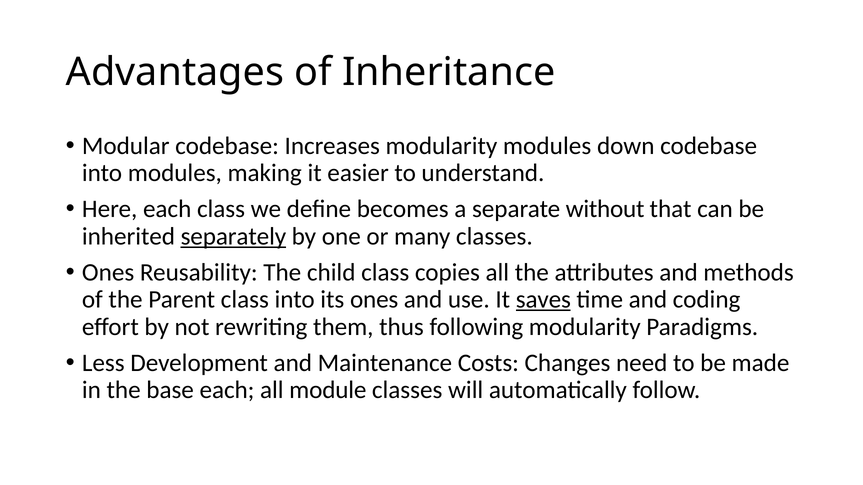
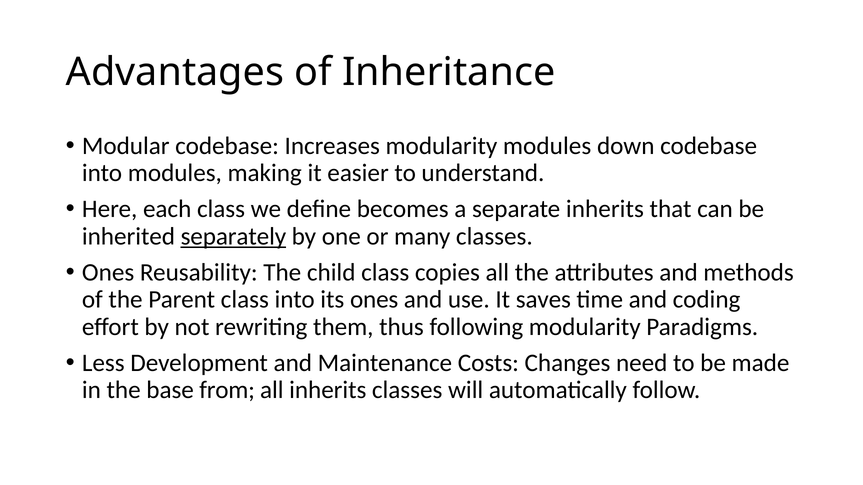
separate without: without -> inherits (605, 209)
saves underline: present -> none (543, 300)
base each: each -> from (227, 390)
all module: module -> inherits (328, 390)
